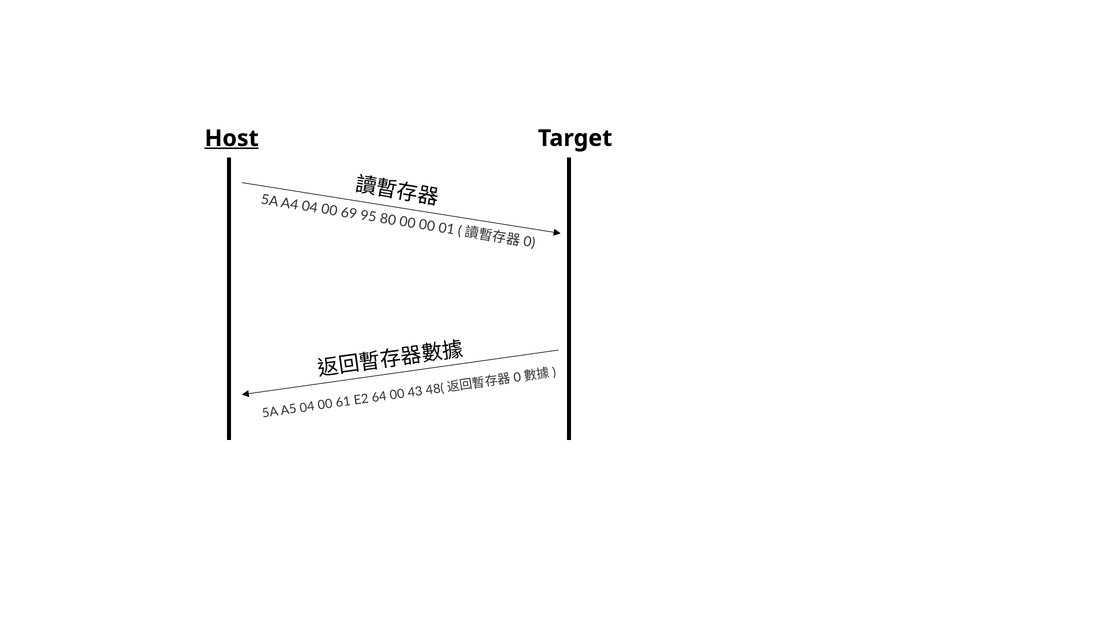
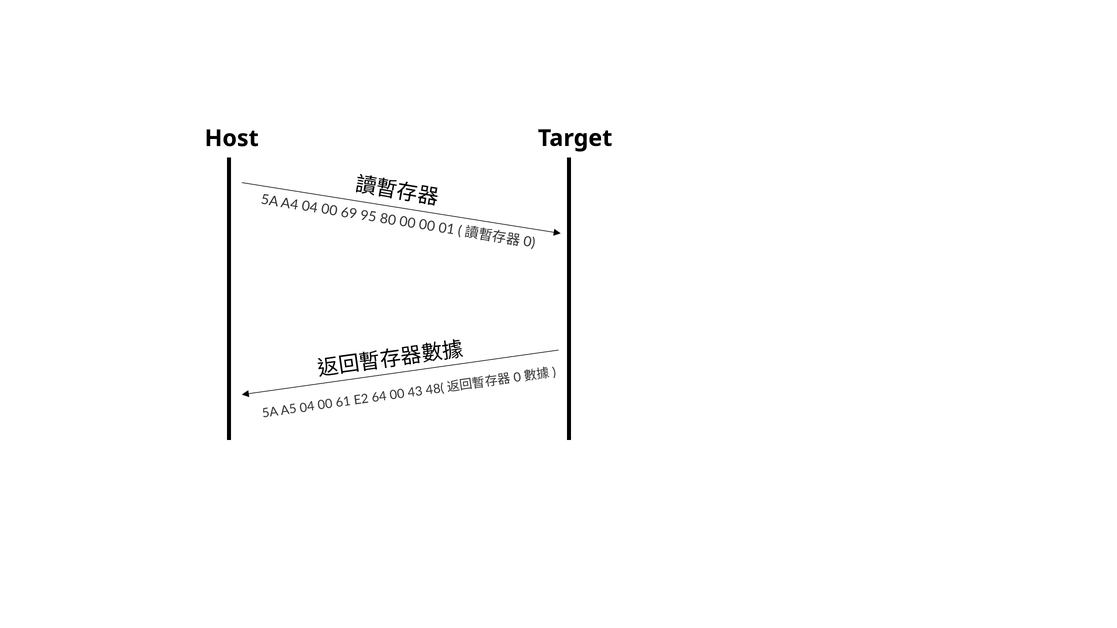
Host underline: present -> none (232, 138)
